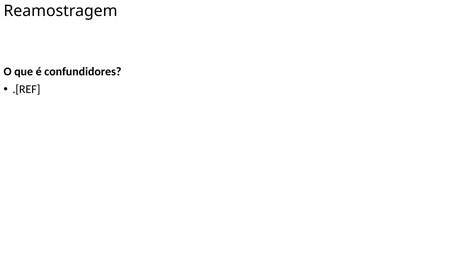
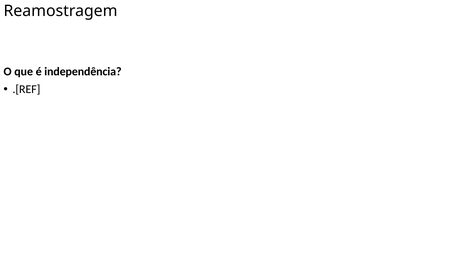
confundidores: confundidores -> independência (83, 72)
